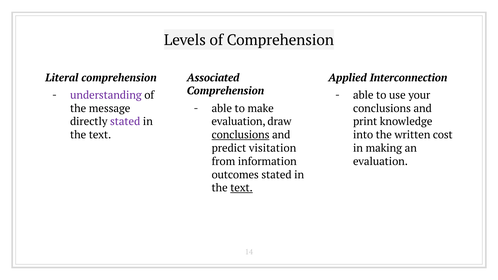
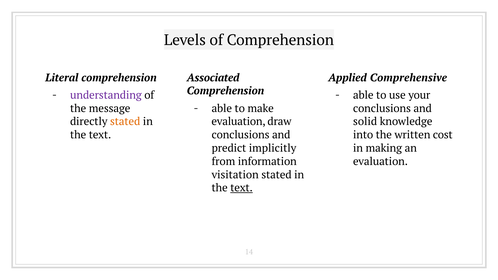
Interconnection: Interconnection -> Comprehensive (408, 78)
stated colour: purple -> orange (125, 122)
print: print -> solid (365, 122)
conclusions underline: present -> none (241, 135)
visitation: visitation -> implicitly (273, 148)
outcomes: outcomes -> visitation (235, 175)
